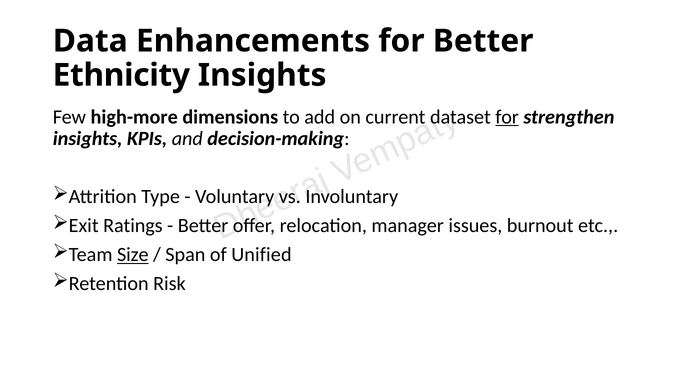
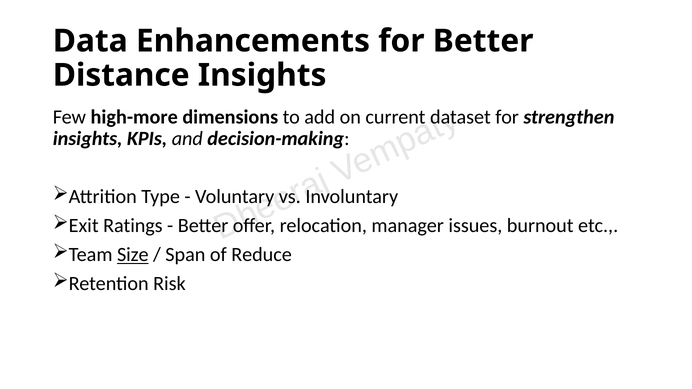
Ethnicity: Ethnicity -> Distance (121, 75)
for underline: present -> none (507, 117)
Unified: Unified -> Reduce (262, 255)
